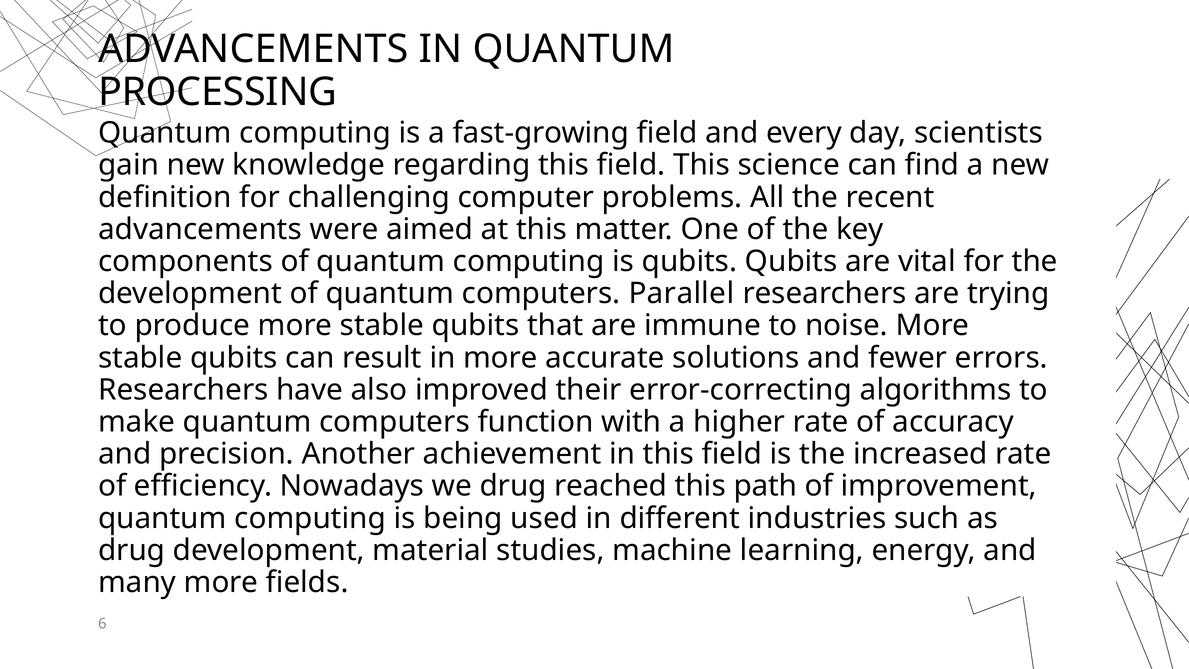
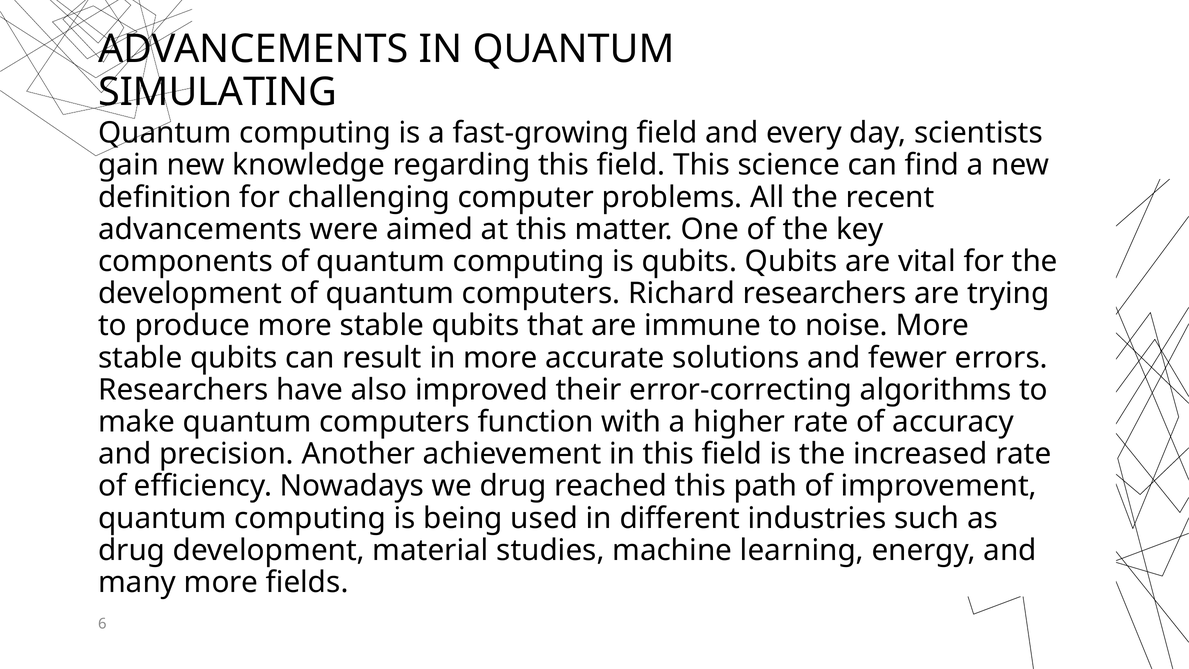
PROCESSING: PROCESSING -> SIMULATING (217, 92)
Parallel: Parallel -> Richard (682, 293)
